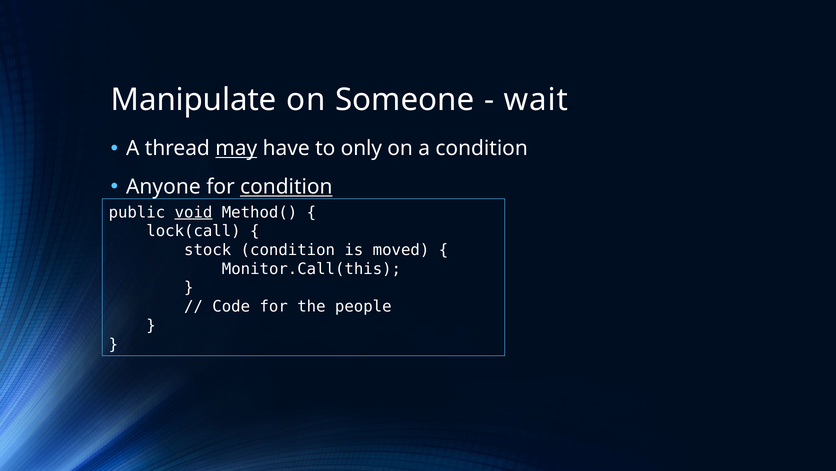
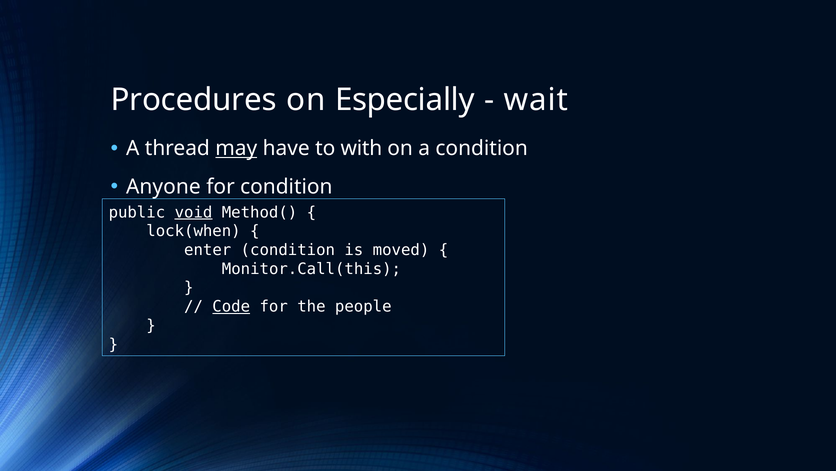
Manipulate: Manipulate -> Procedures (194, 100)
Someone: Someone -> Especially (405, 100)
only: only -> with (361, 148)
condition underline: present -> none (286, 187)
lock(call: lock(call -> lock(when (194, 231)
stock: stock -> enter (208, 250)
Code underline: none -> present (231, 306)
